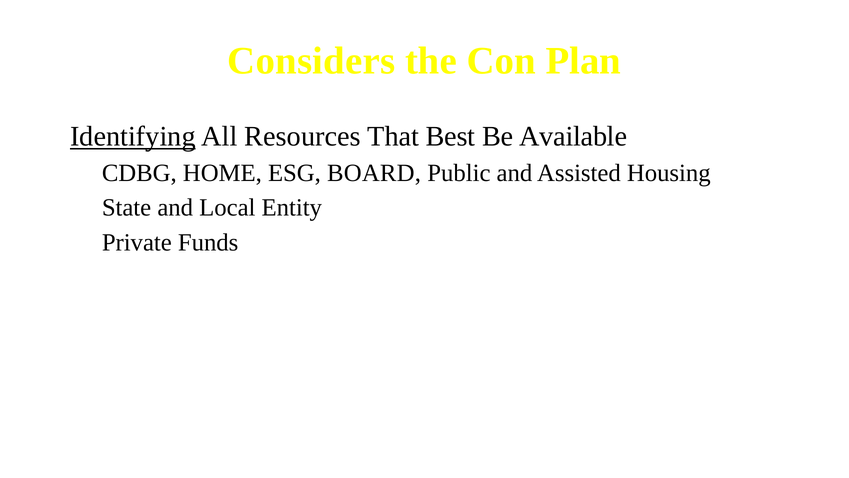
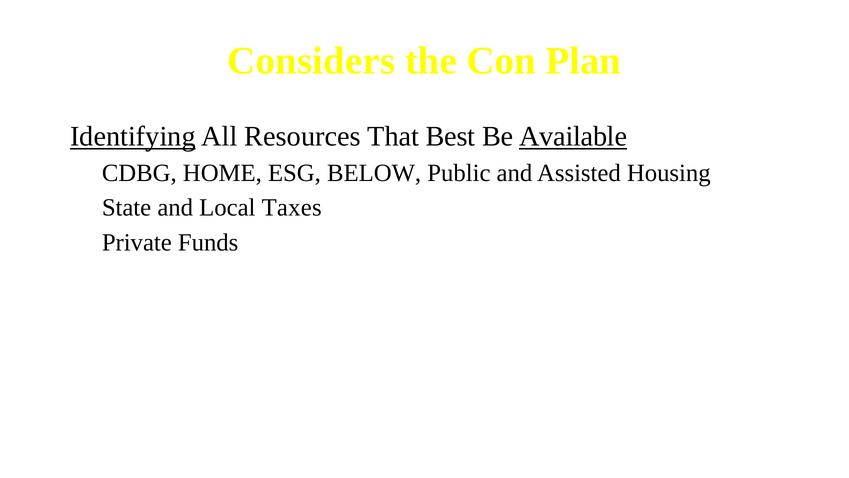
Available underline: none -> present (573, 136)
BOARD: BOARD -> BELOW (374, 173)
Entity: Entity -> Taxes (292, 208)
